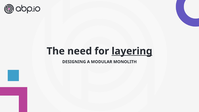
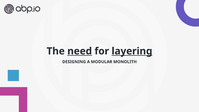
need underline: none -> present (80, 51)
